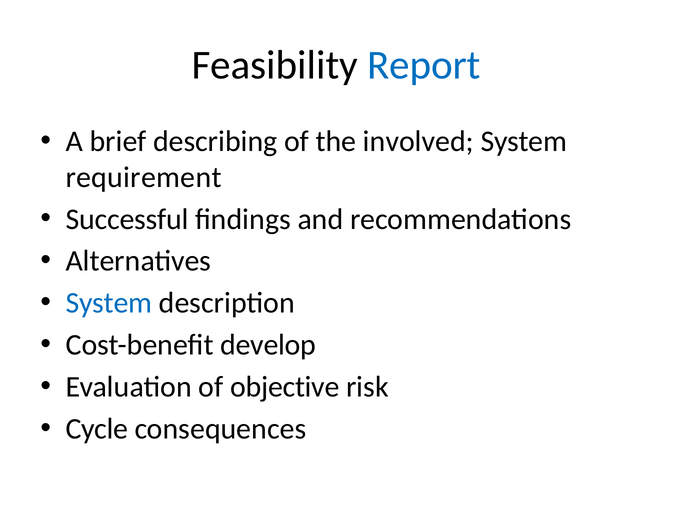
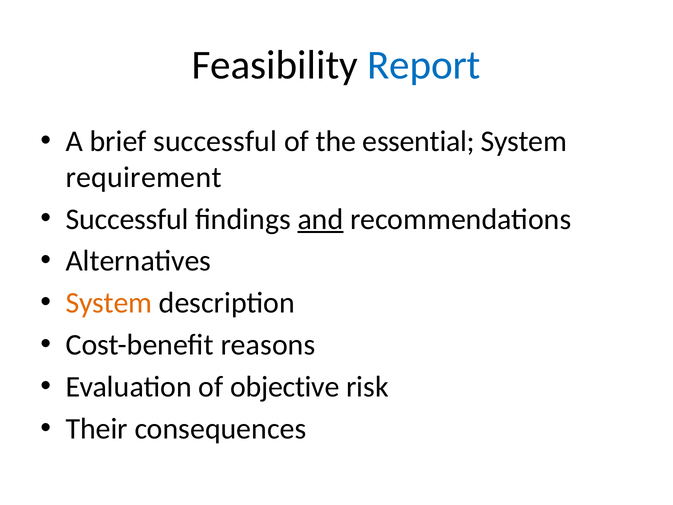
brief describing: describing -> successful (215, 141)
involved: involved -> essential (419, 141)
and underline: none -> present (320, 219)
System colour: blue -> orange (109, 303)
develop: develop -> reasons (268, 345)
Cycle: Cycle -> Their (97, 429)
